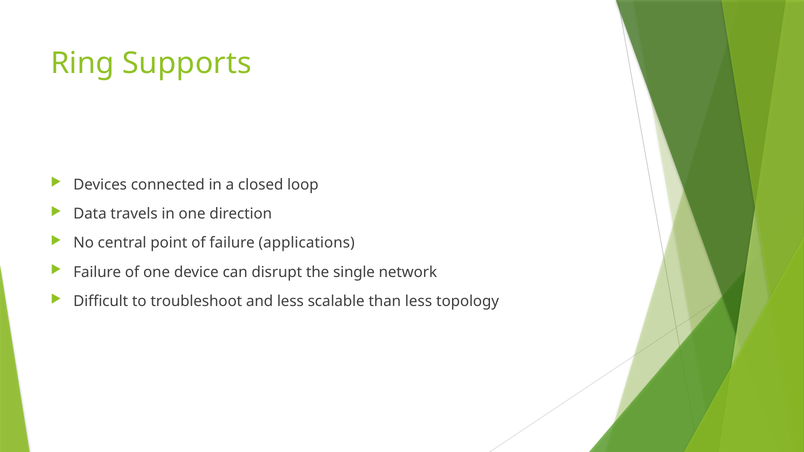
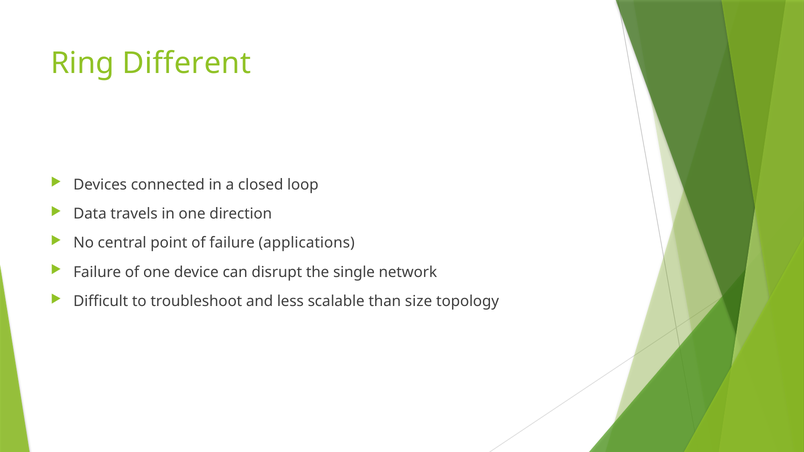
Supports: Supports -> Different (187, 63)
than less: less -> size (419, 301)
